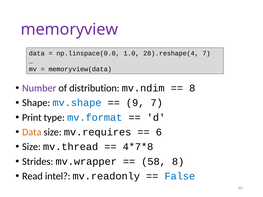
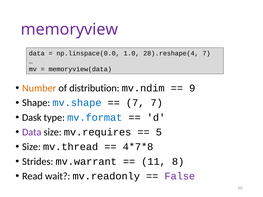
Number colour: purple -> orange (39, 88)
8: 8 -> 9 (192, 88)
9: 9 -> 7 (135, 103)
Print: Print -> Dask (32, 118)
Data colour: orange -> purple (32, 132)
6: 6 -> 5 (159, 132)
mv.wrapper: mv.wrapper -> mv.warrant (86, 162)
58: 58 -> 11 (154, 162)
intel: intel -> wait (58, 176)
False colour: blue -> purple (180, 176)
